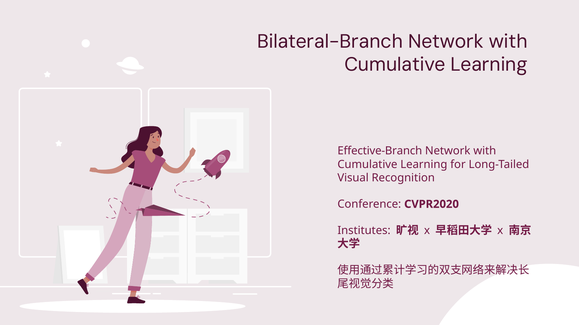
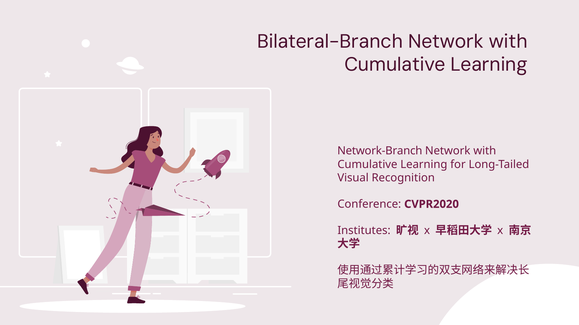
Effective-Branch: Effective-Branch -> Network-Branch (380, 151)
